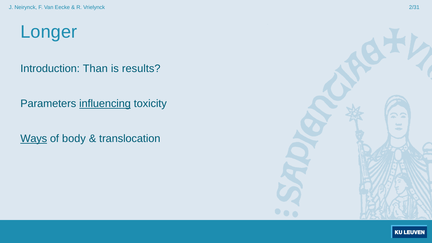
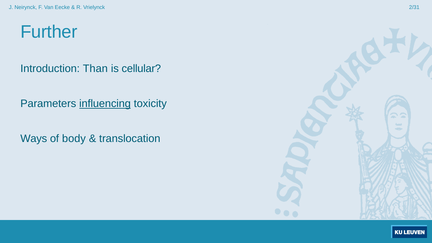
Longer: Longer -> Further (49, 32)
results: results -> cellular (141, 69)
Ways underline: present -> none (34, 139)
